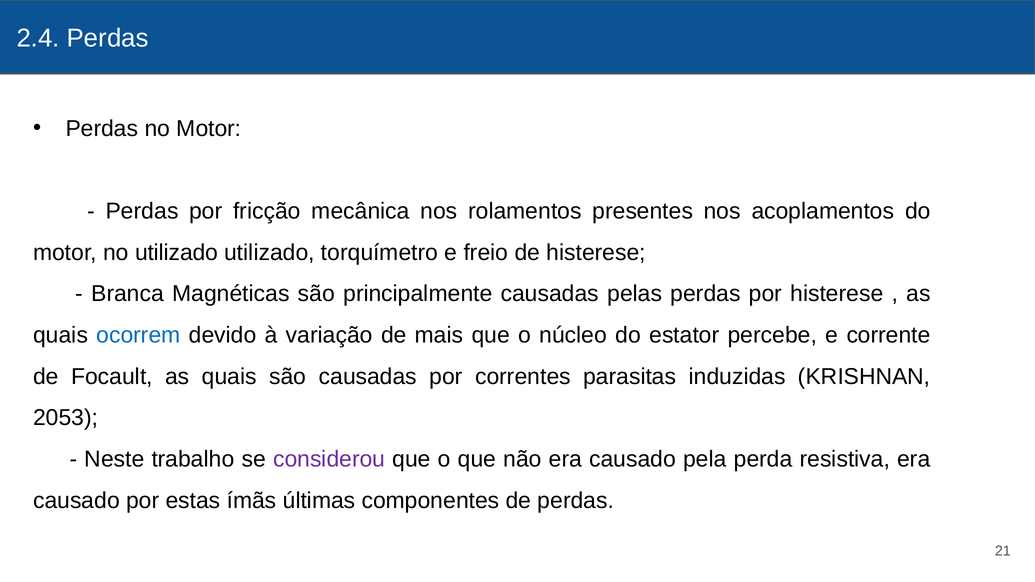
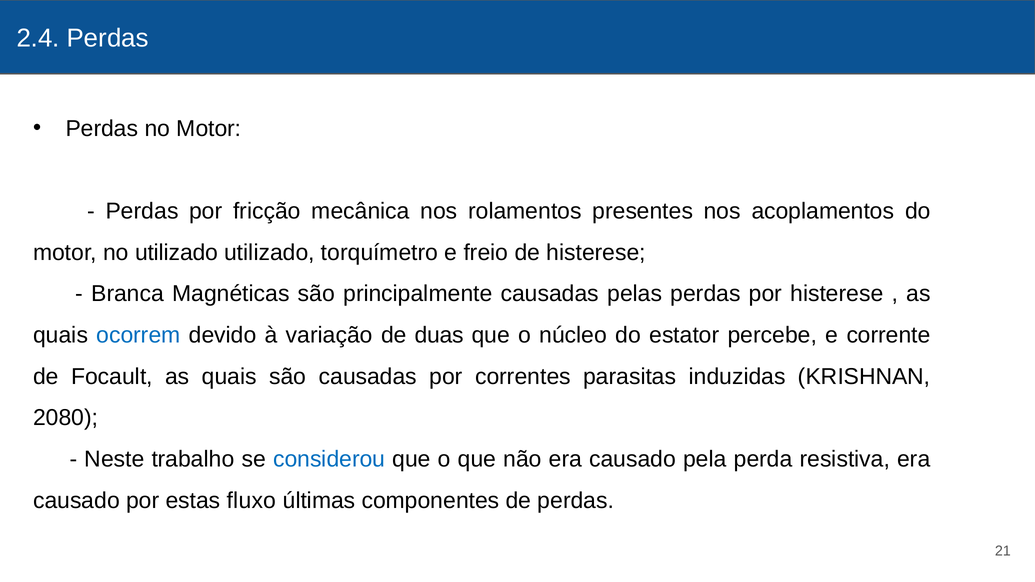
mais: mais -> duas (439, 335)
2053: 2053 -> 2080 (66, 418)
considerou colour: purple -> blue (329, 459)
ímãs: ímãs -> fluxo (251, 501)
